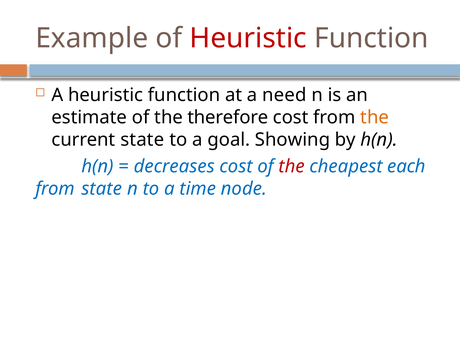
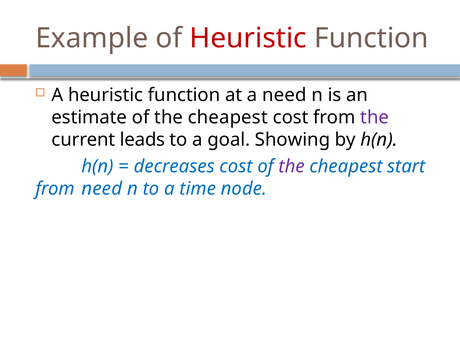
estimate of the therefore: therefore -> cheapest (228, 117)
the colour: orange -> purple (375, 117)
current state: state -> leads (143, 140)
the colour: red -> purple (292, 166)
each: each -> start (406, 166)
from state: state -> need (102, 189)
